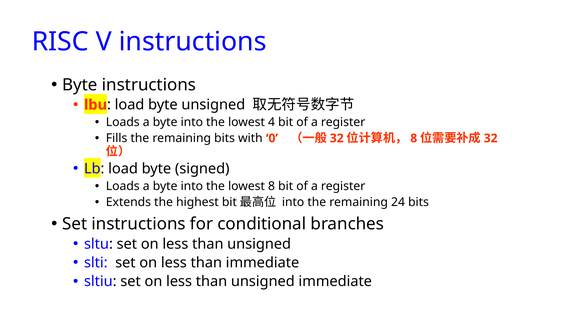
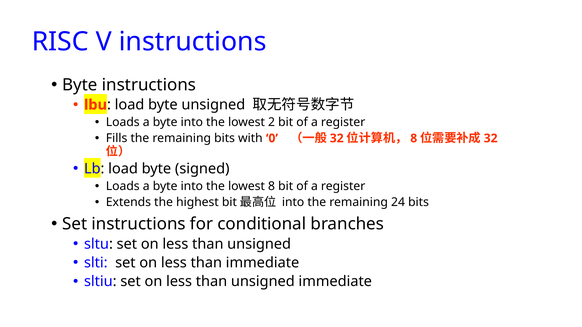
4: 4 -> 2 (272, 122)
